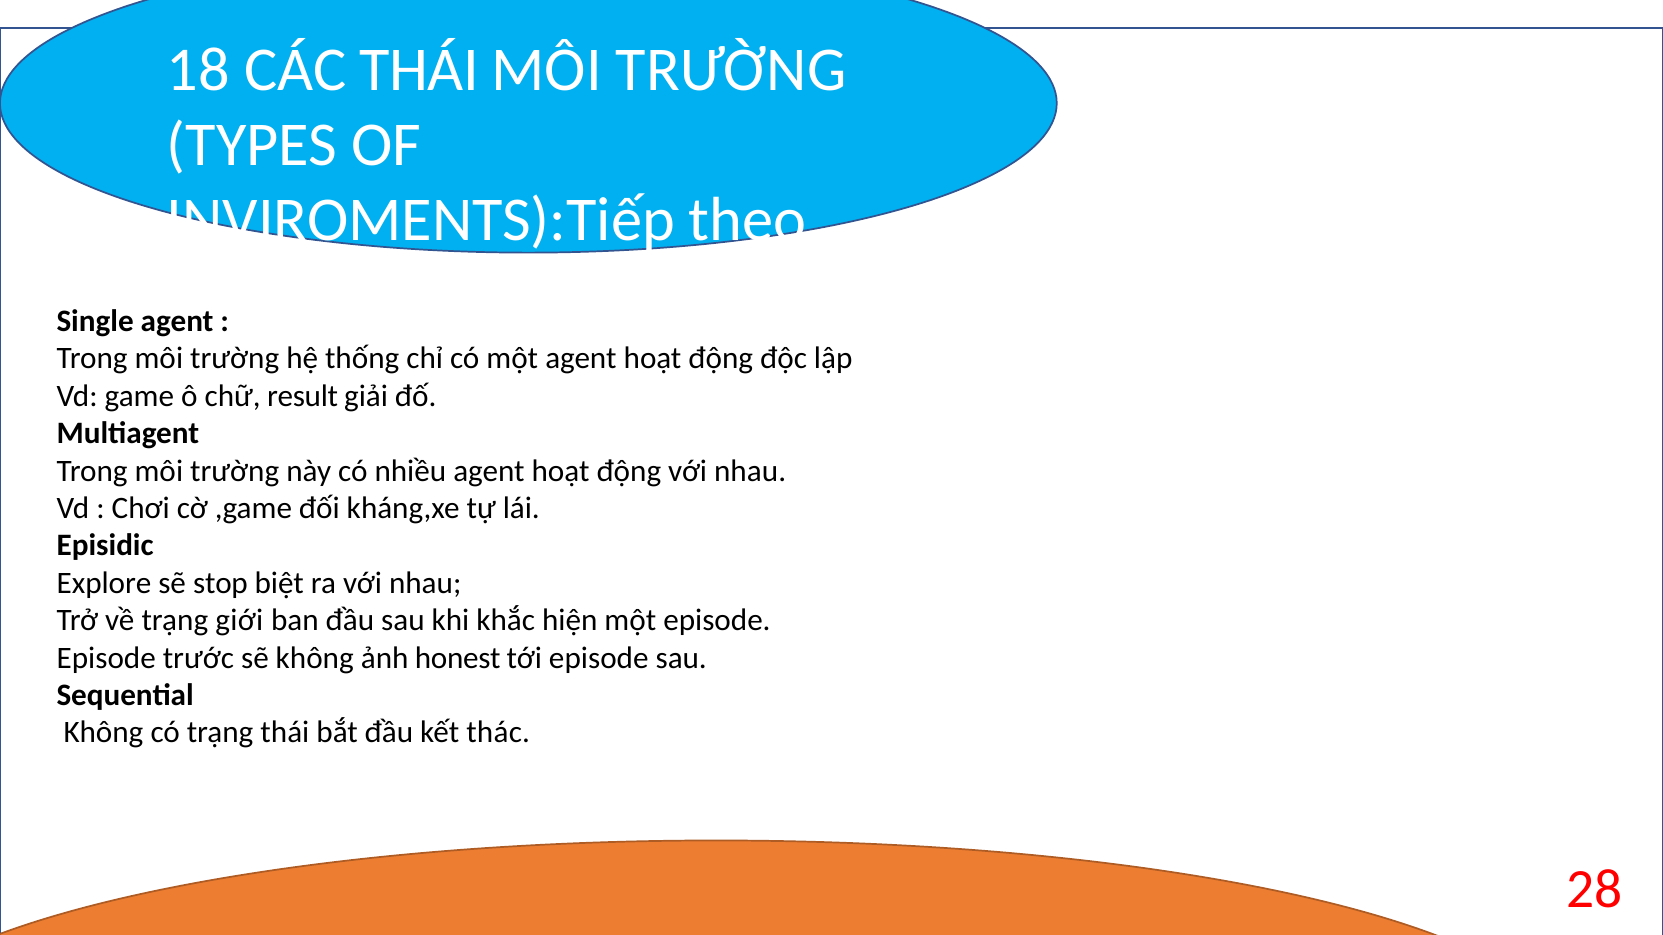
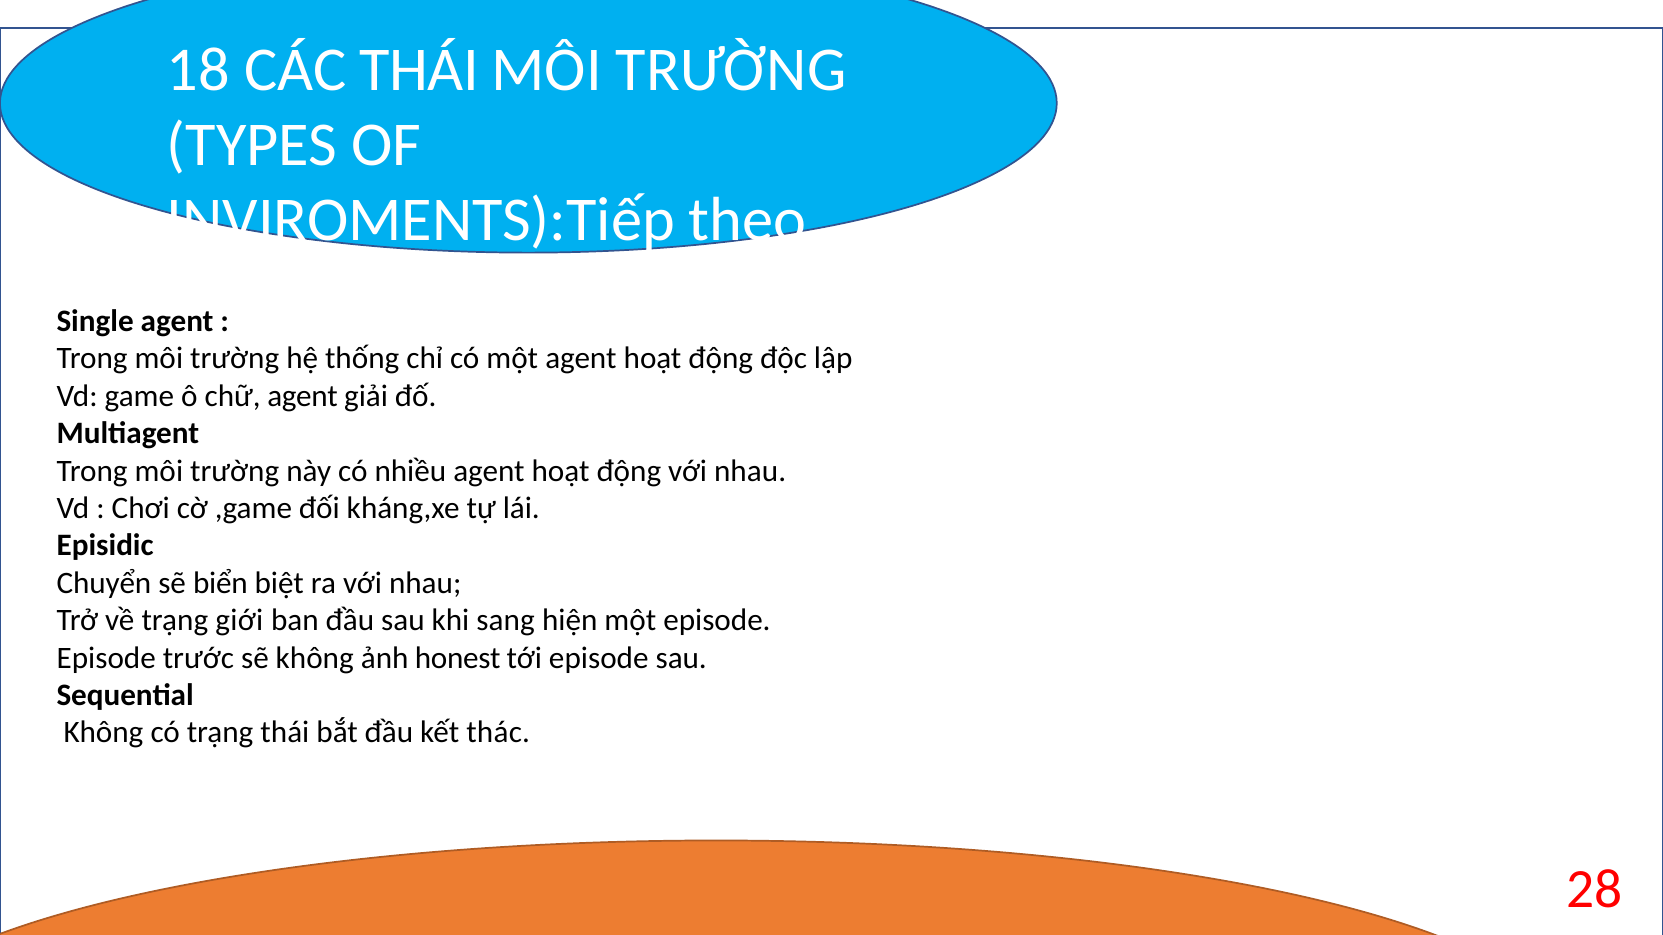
chữ result: result -> agent (303, 396)
Explore: Explore -> Chuyển (104, 583)
stop: stop -> biển (220, 583)
khắc: khắc -> sang (506, 621)
